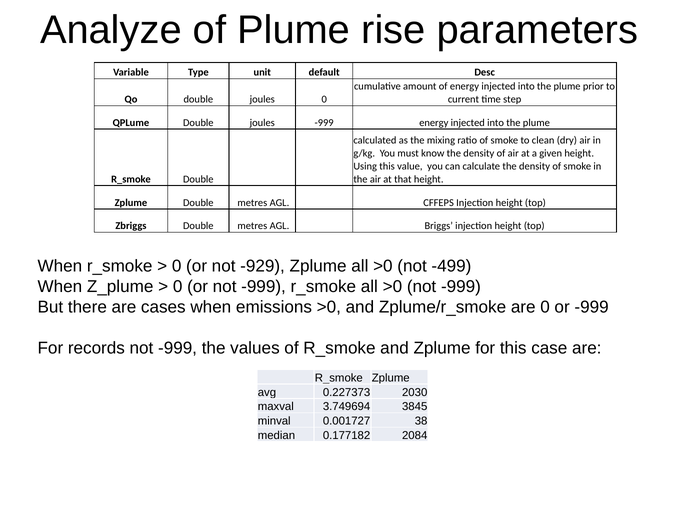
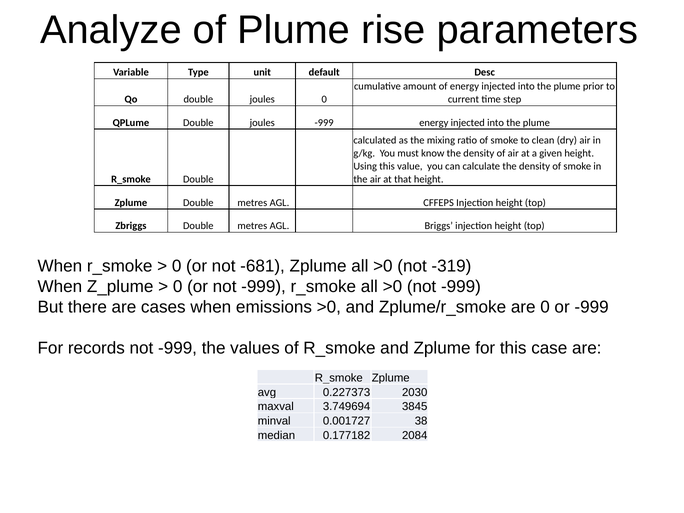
-929: -929 -> -681 (263, 266)
-499: -499 -> -319 (451, 266)
